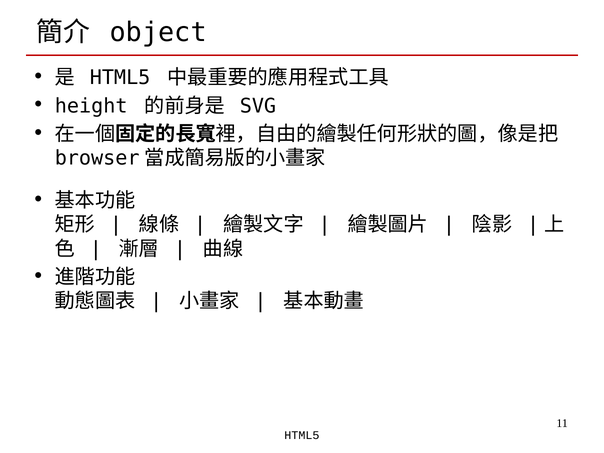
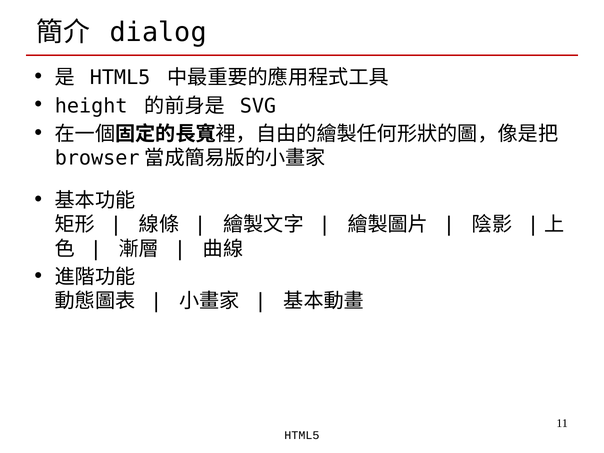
object: object -> dialog (158, 32)
